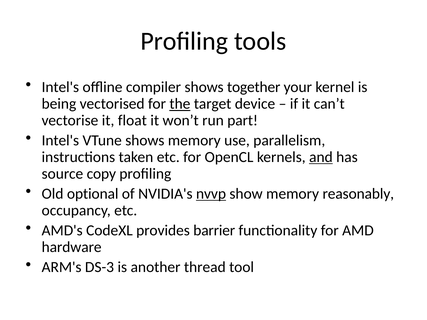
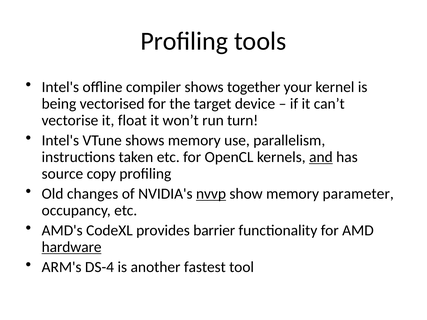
the underline: present -> none (180, 104)
part: part -> turn (243, 120)
optional: optional -> changes (93, 194)
reasonably: reasonably -> parameter (358, 194)
hardware underline: none -> present (72, 247)
DS-3: DS-3 -> DS-4 (100, 267)
thread: thread -> fastest (205, 267)
